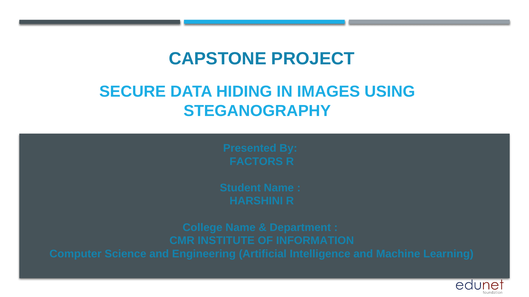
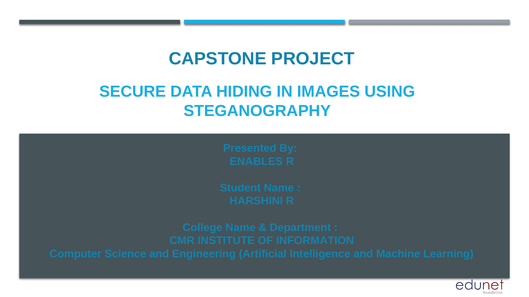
FACTORS: FACTORS -> ENABLES (256, 162)
